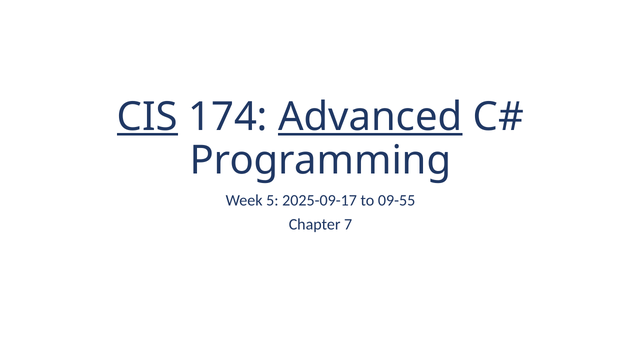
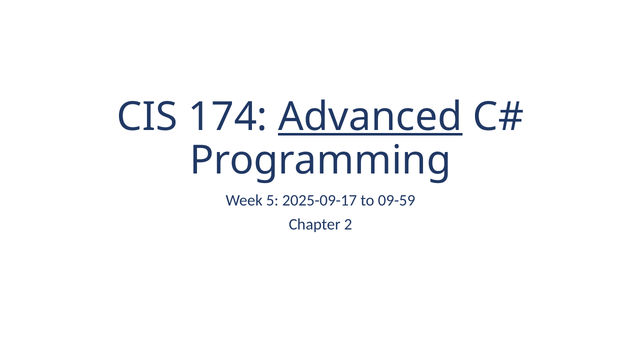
CIS underline: present -> none (147, 117)
09-55: 09-55 -> 09-59 (397, 200)
7: 7 -> 2 (348, 224)
